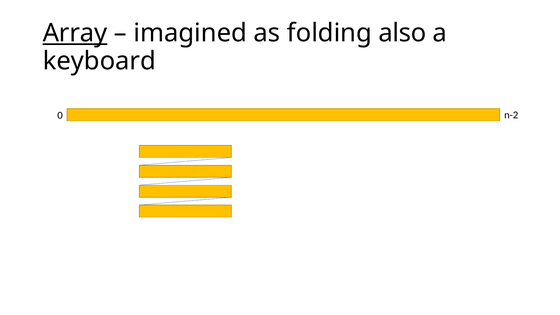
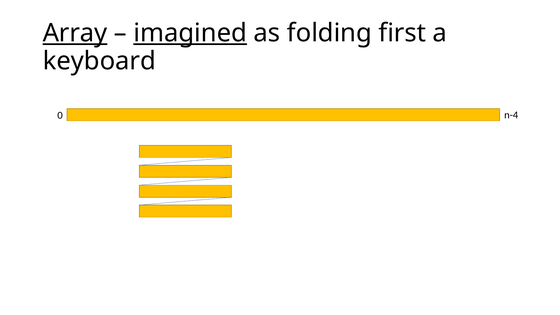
imagined underline: none -> present (190, 33)
also: also -> first (402, 33)
n-2: n-2 -> n-4 (511, 115)
